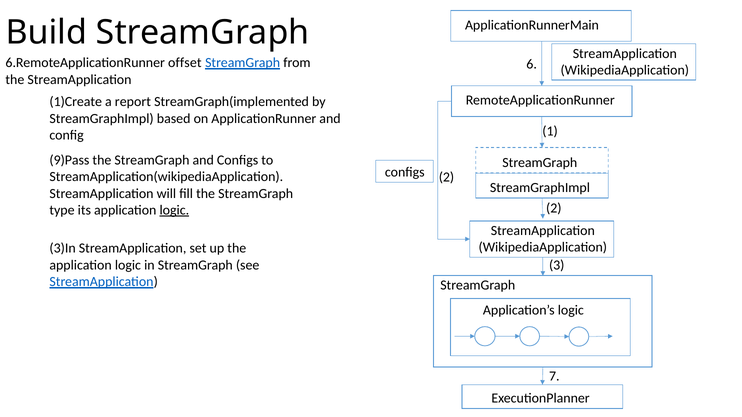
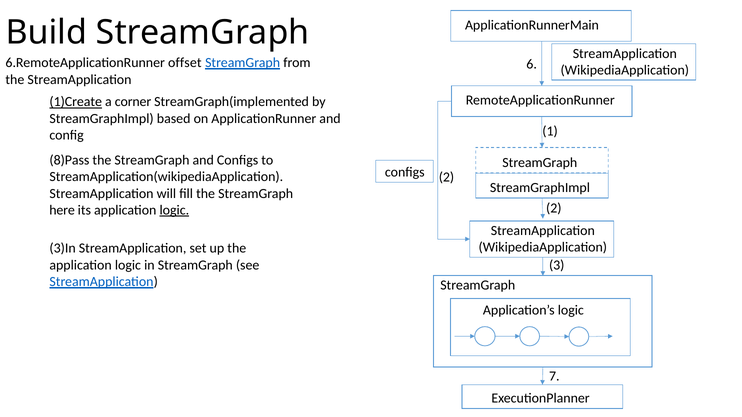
1)Create underline: none -> present (76, 102)
report: report -> corner (133, 102)
9)Pass: 9)Pass -> 8)Pass (69, 160)
type: type -> here (62, 210)
